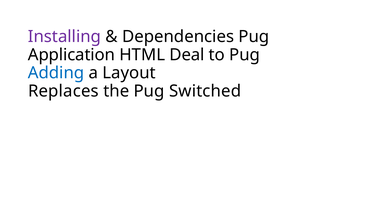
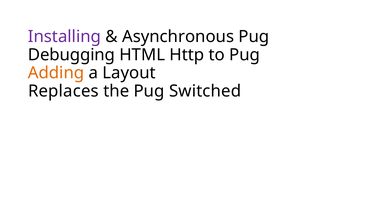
Dependencies: Dependencies -> Asynchronous (178, 37)
Application: Application -> Debugging (71, 55)
Deal: Deal -> Http (187, 55)
Adding colour: blue -> orange (56, 73)
